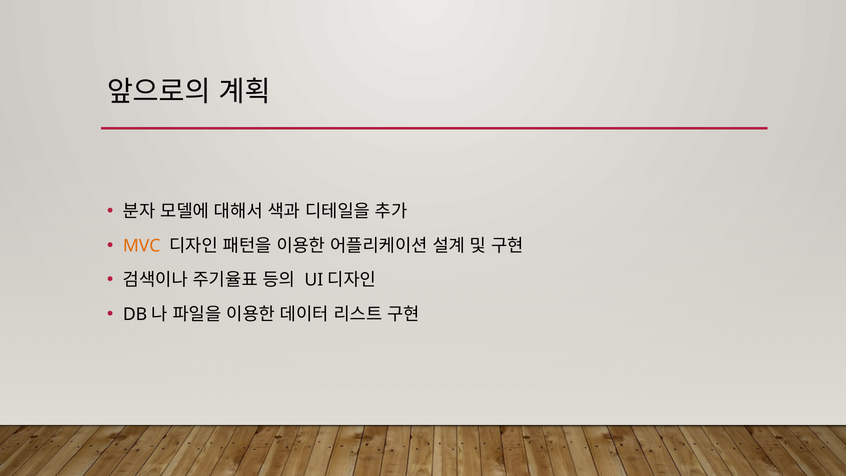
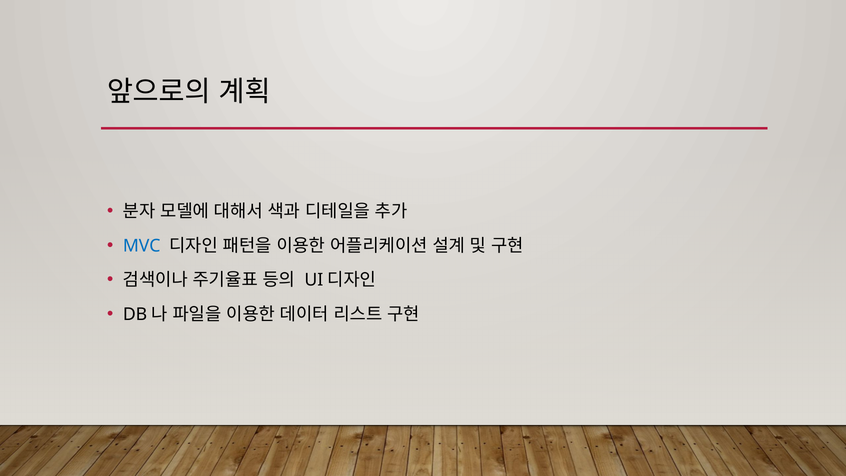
MVC colour: orange -> blue (142, 246)
